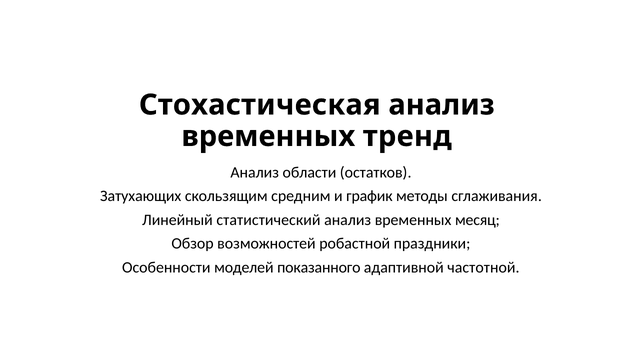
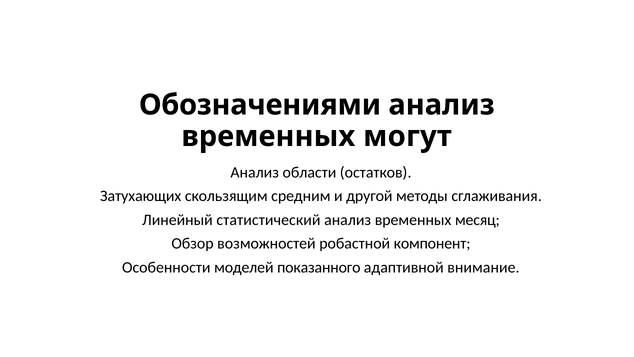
Стохастическая: Стохастическая -> Обозначениями (260, 105)
тренд: тренд -> могут (407, 136)
график: график -> другой (369, 196)
праздники: праздники -> компонент (432, 243)
частотной: частотной -> внимание (483, 267)
